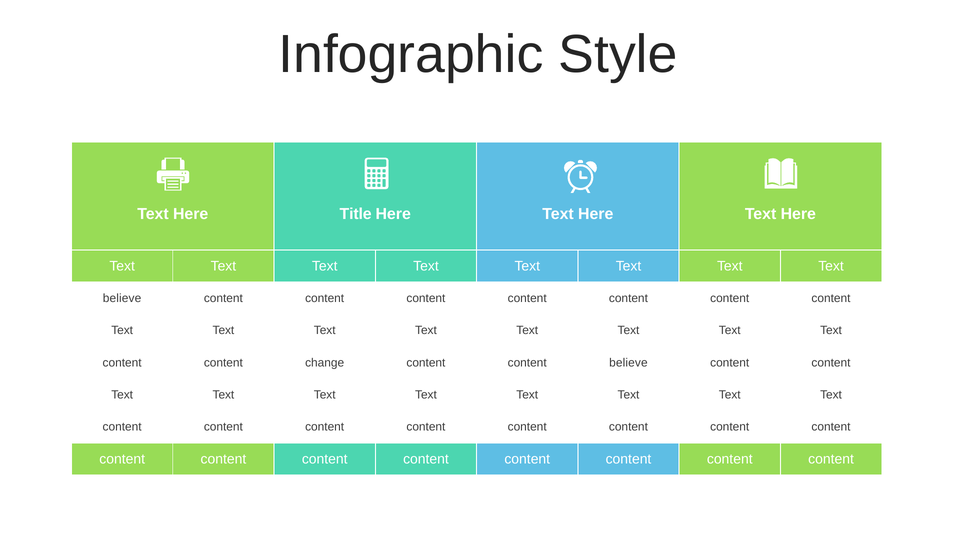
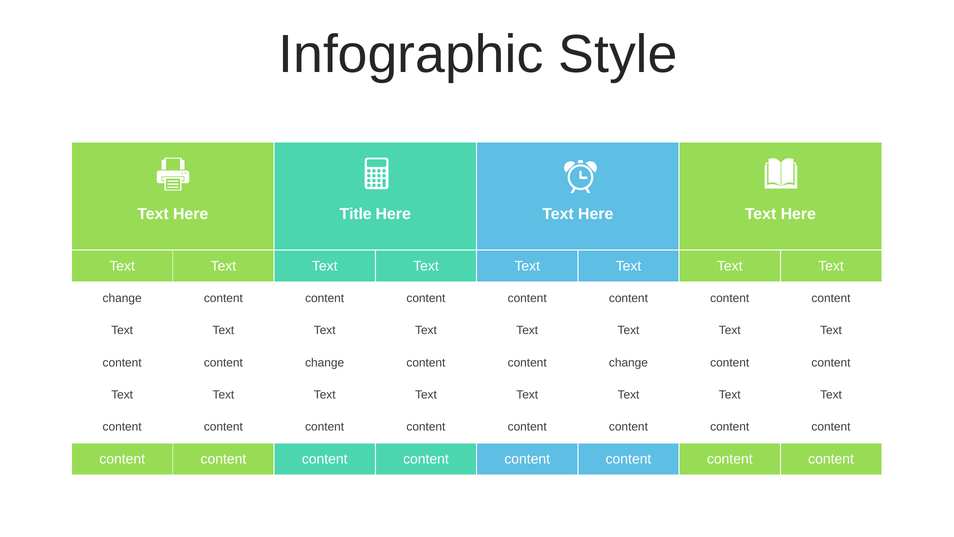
believe: believe -> change (122, 298)
believe: believe -> change (628, 362)
